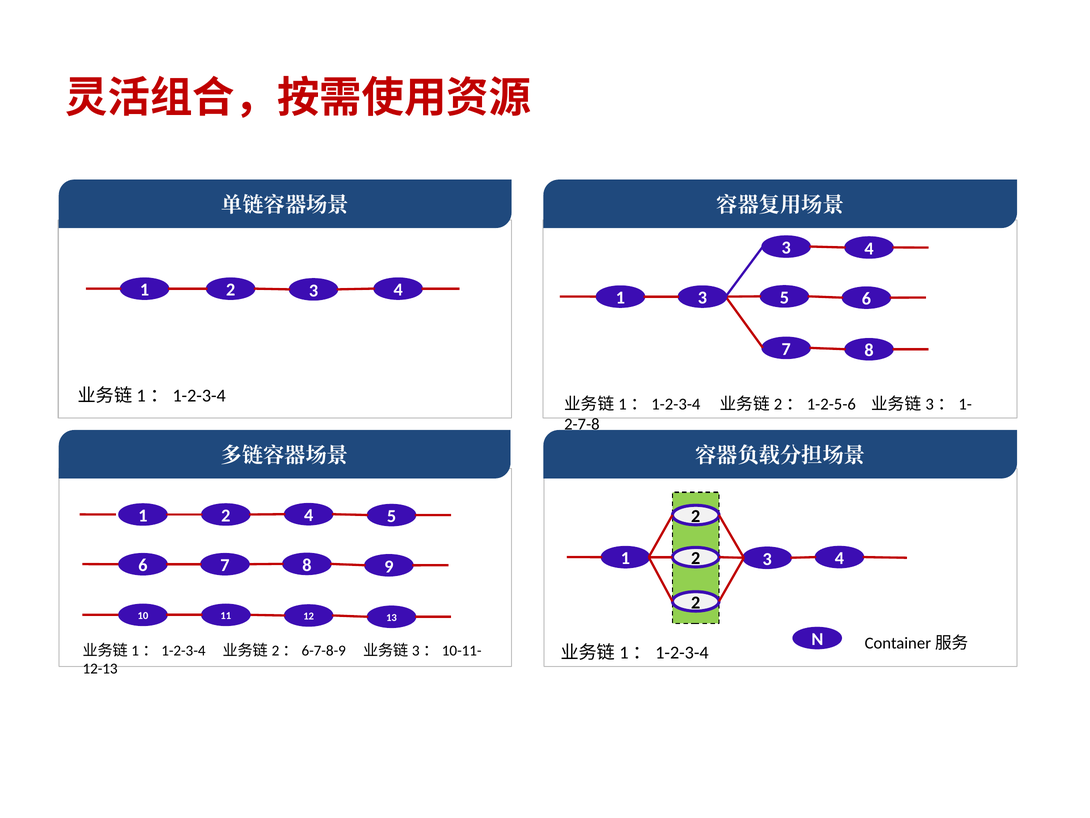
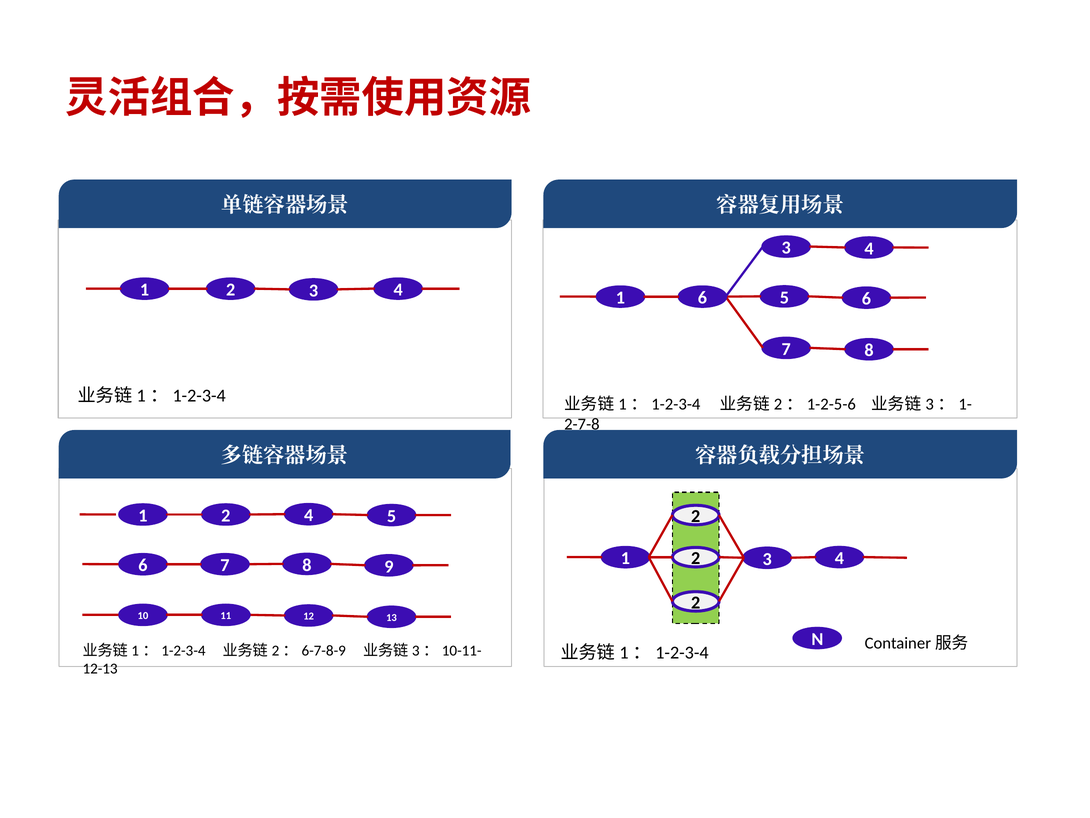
1 3: 3 -> 6 (702, 298)
